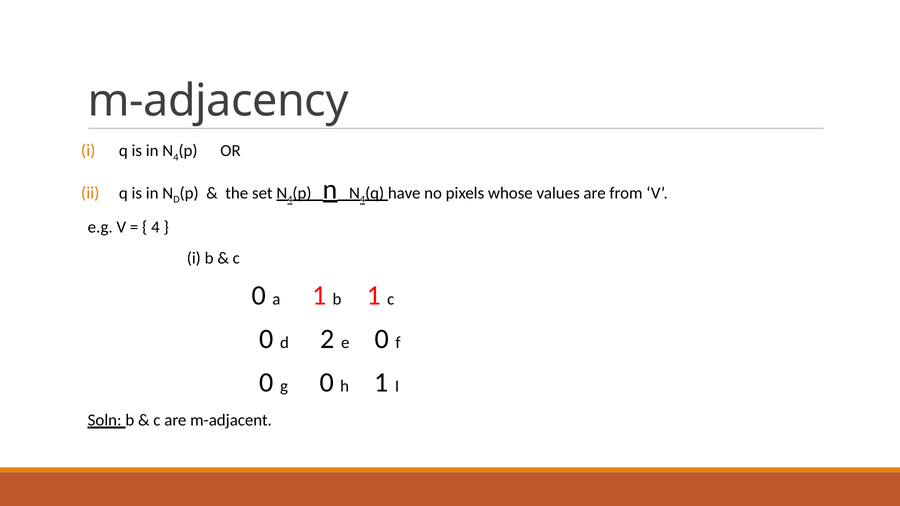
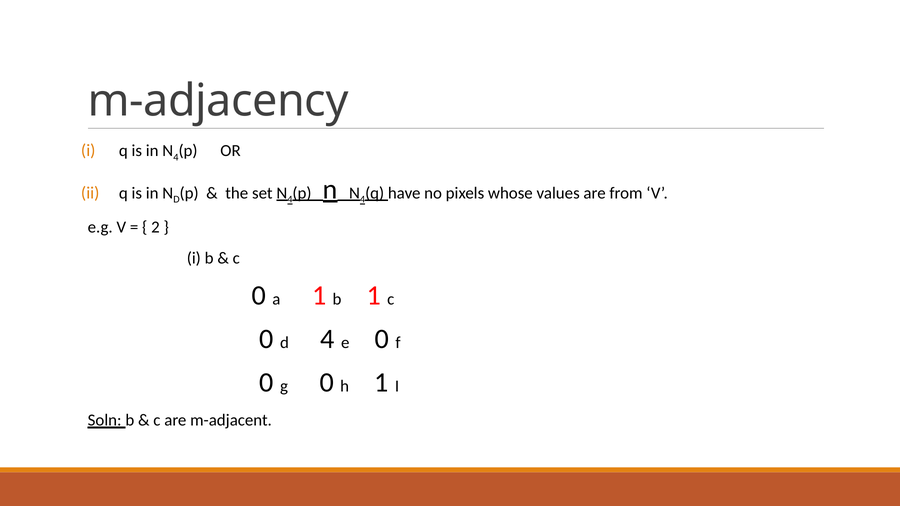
4: 4 -> 2 (155, 227)
d 2: 2 -> 4 (328, 339)
